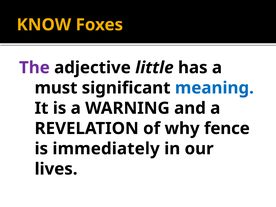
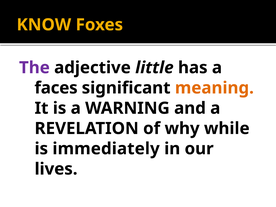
must: must -> faces (56, 88)
meaning colour: blue -> orange (214, 88)
fence: fence -> while (227, 128)
